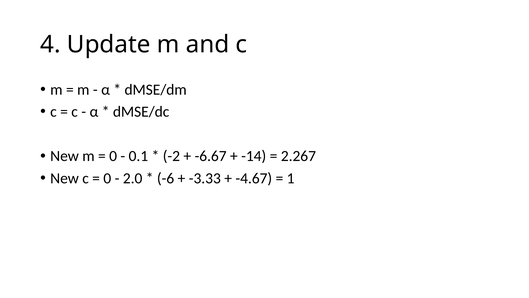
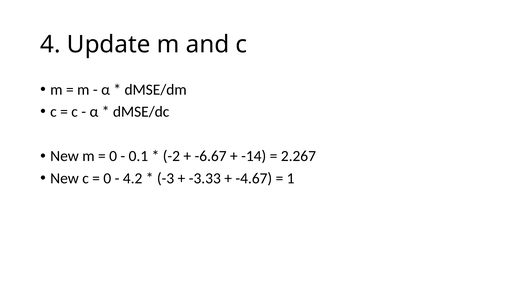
2.0: 2.0 -> 4.2 (133, 178)
-6: -6 -> -3 (166, 178)
